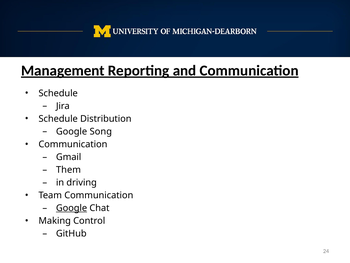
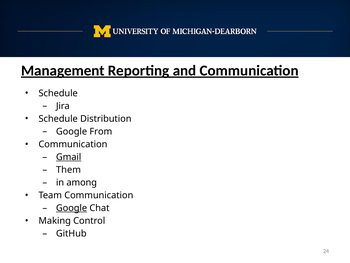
Song: Song -> From (101, 131)
Gmail underline: none -> present (69, 157)
driving: driving -> among (82, 182)
